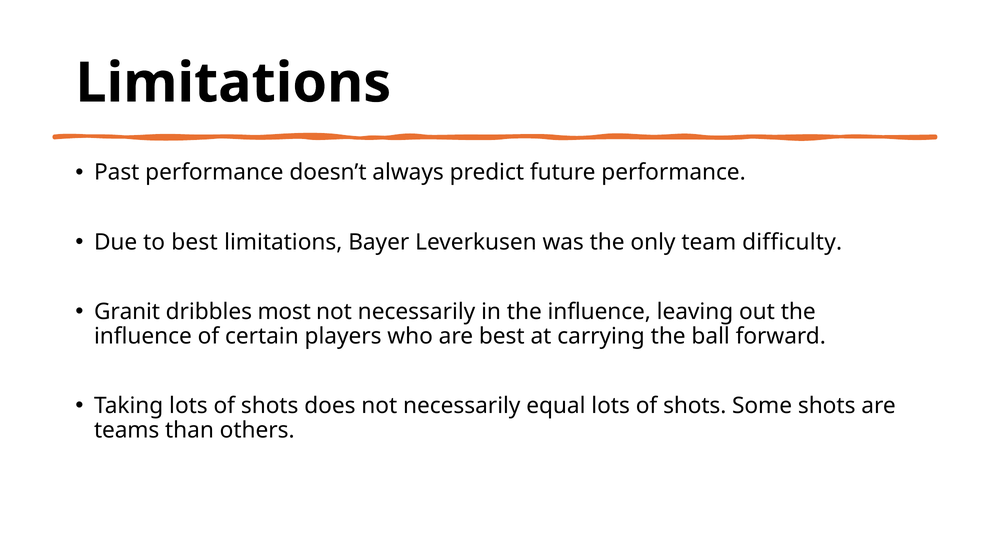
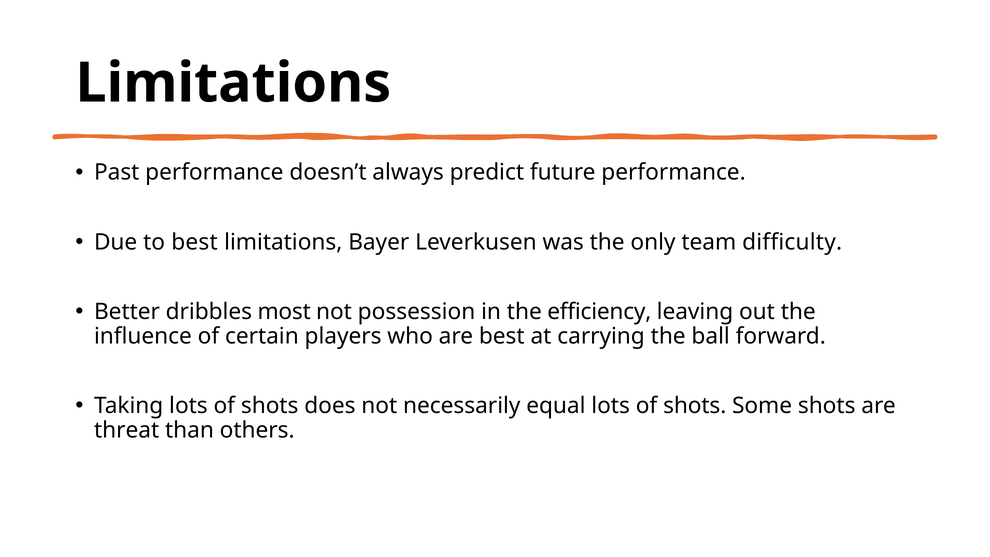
Granit: Granit -> Better (127, 312)
necessarily: necessarily -> possession (417, 312)
in the influence: influence -> efficiency (599, 312)
teams: teams -> threat (127, 430)
